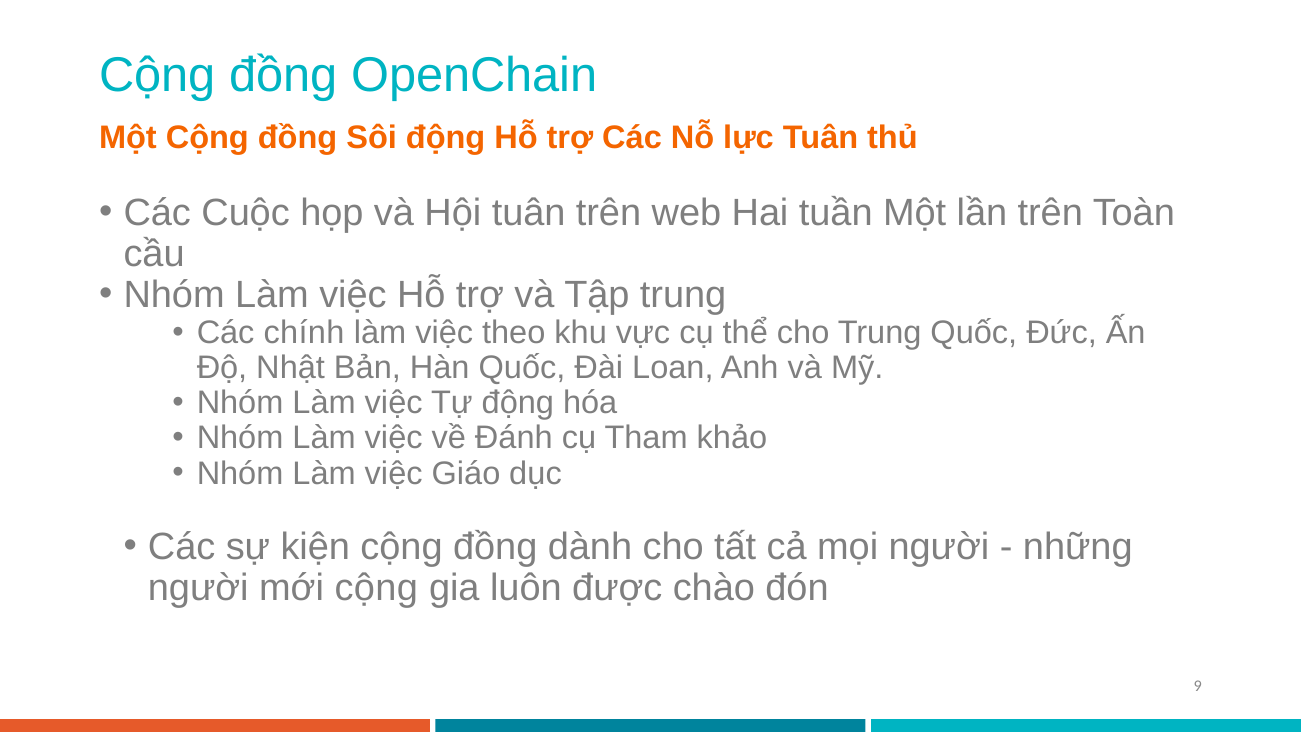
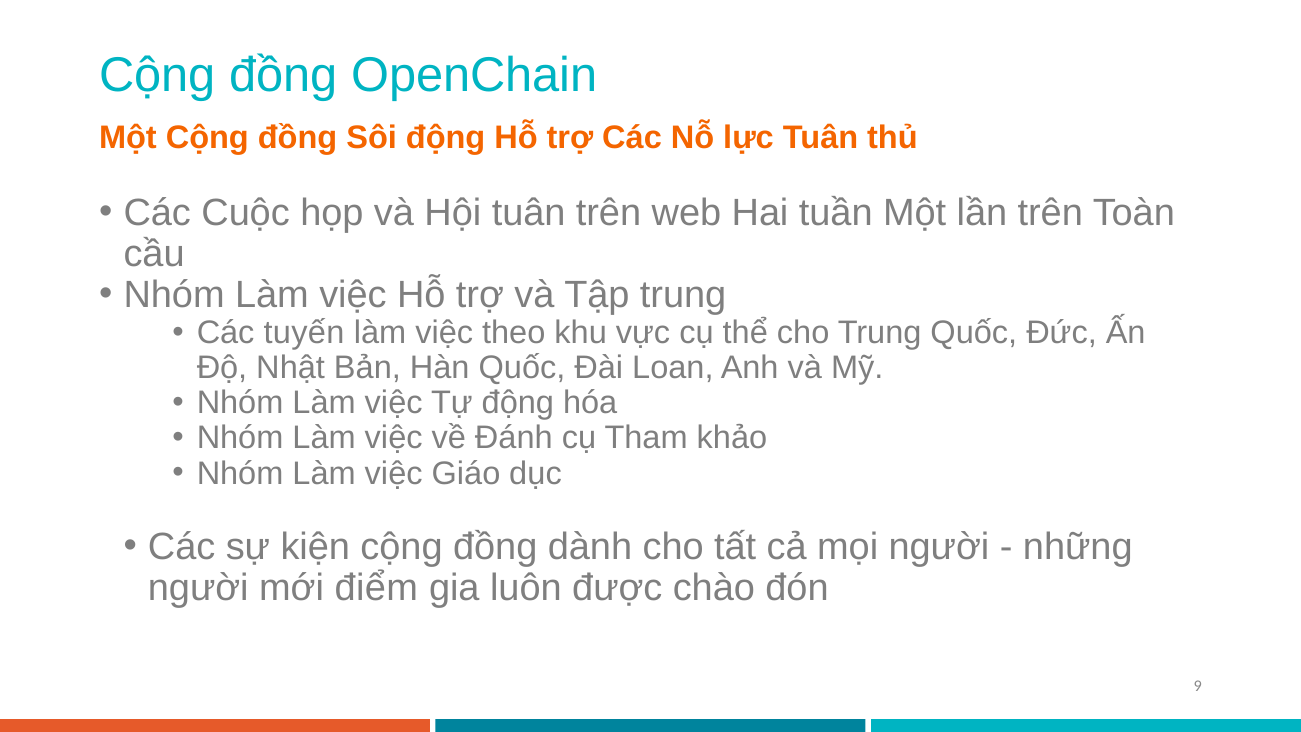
chính: chính -> tuyến (304, 333)
mới cộng: cộng -> điểm (376, 587)
